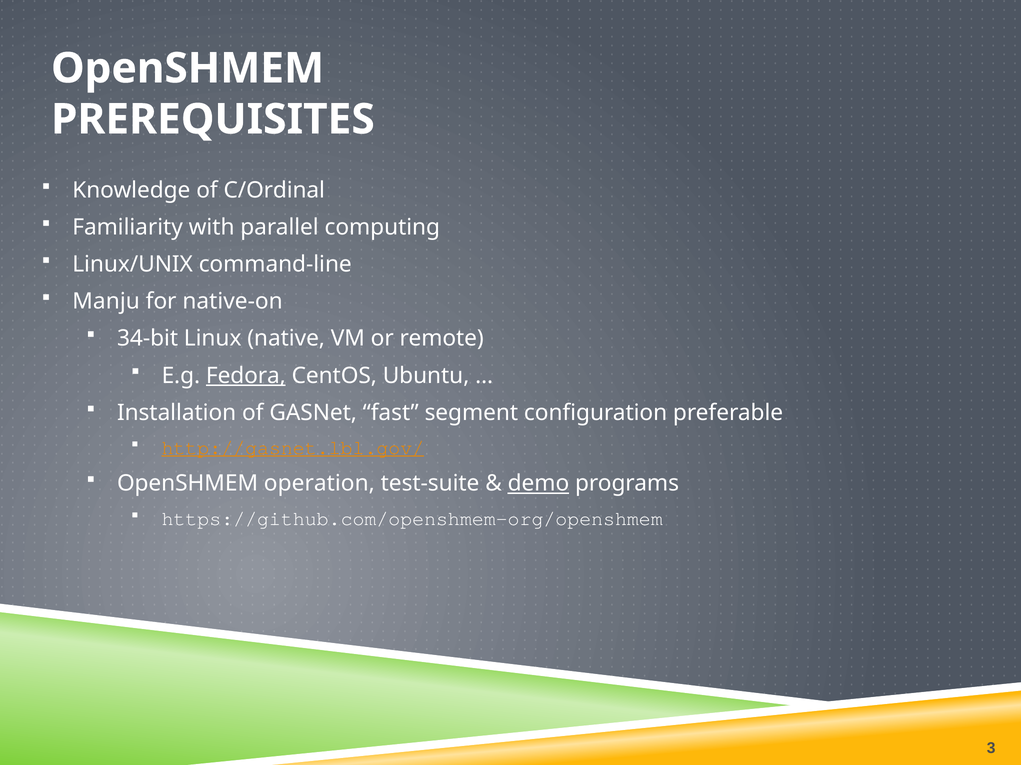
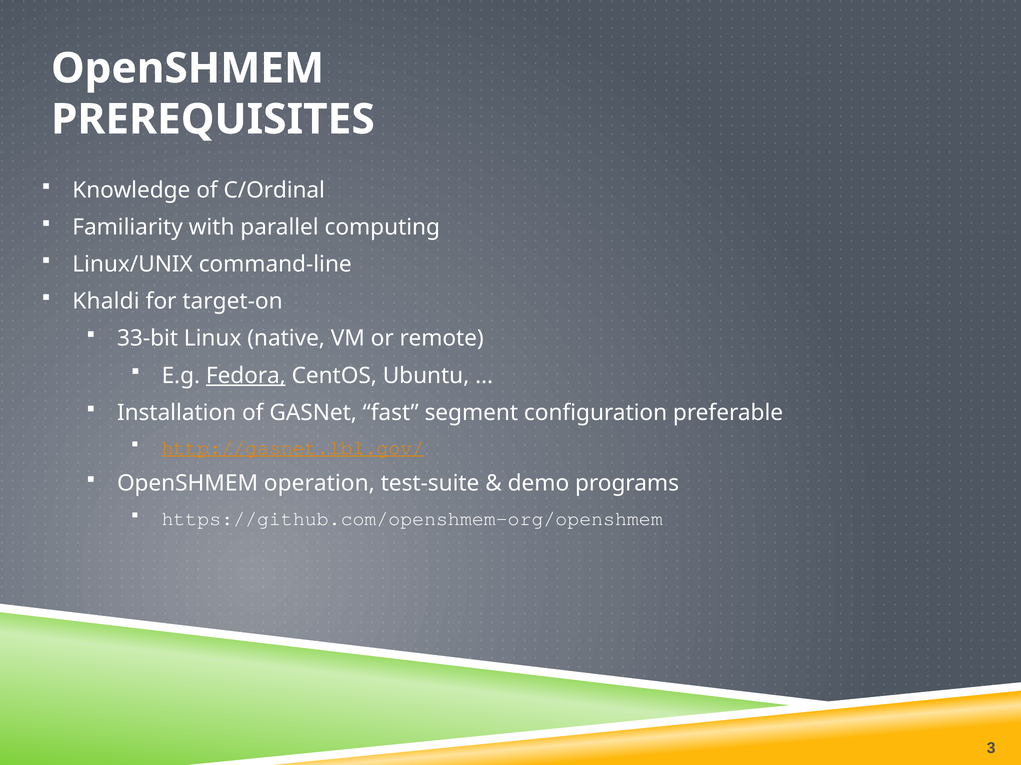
Manju: Manju -> Khaldi (106, 302)
native-on: native-on -> target-on (233, 302)
34-bit: 34-bit -> 33-bit (148, 339)
demo underline: present -> none (538, 484)
